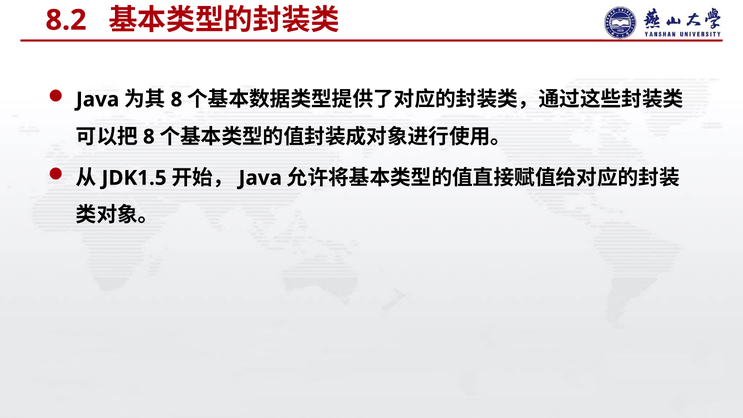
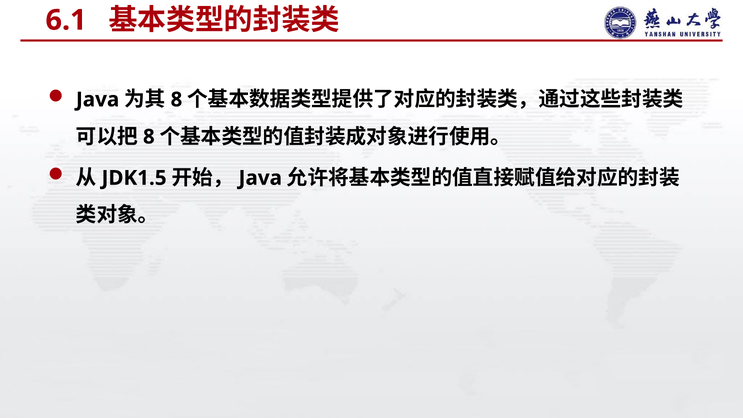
8.2: 8.2 -> 6.1 (66, 20)
